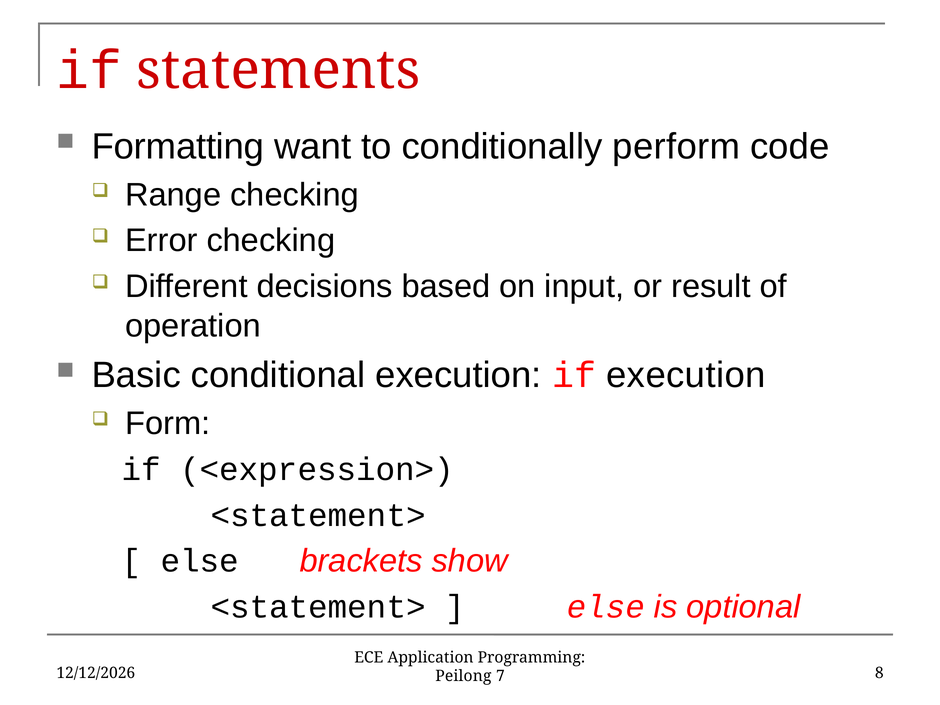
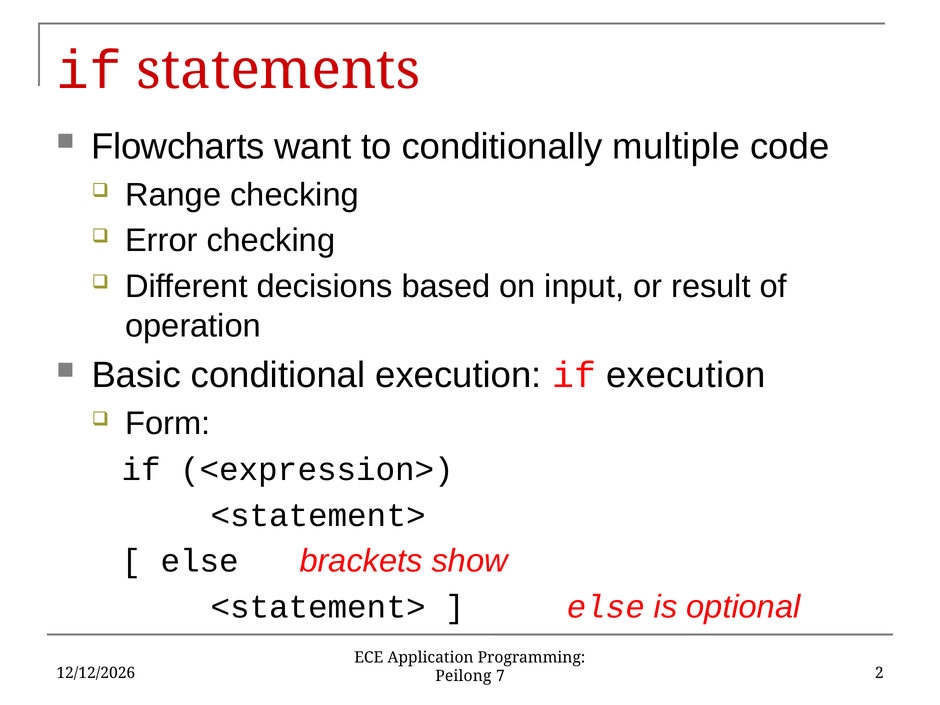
Formatting: Formatting -> Flowcharts (178, 147)
perform: perform -> multiple (676, 147)
8: 8 -> 2 (879, 673)
